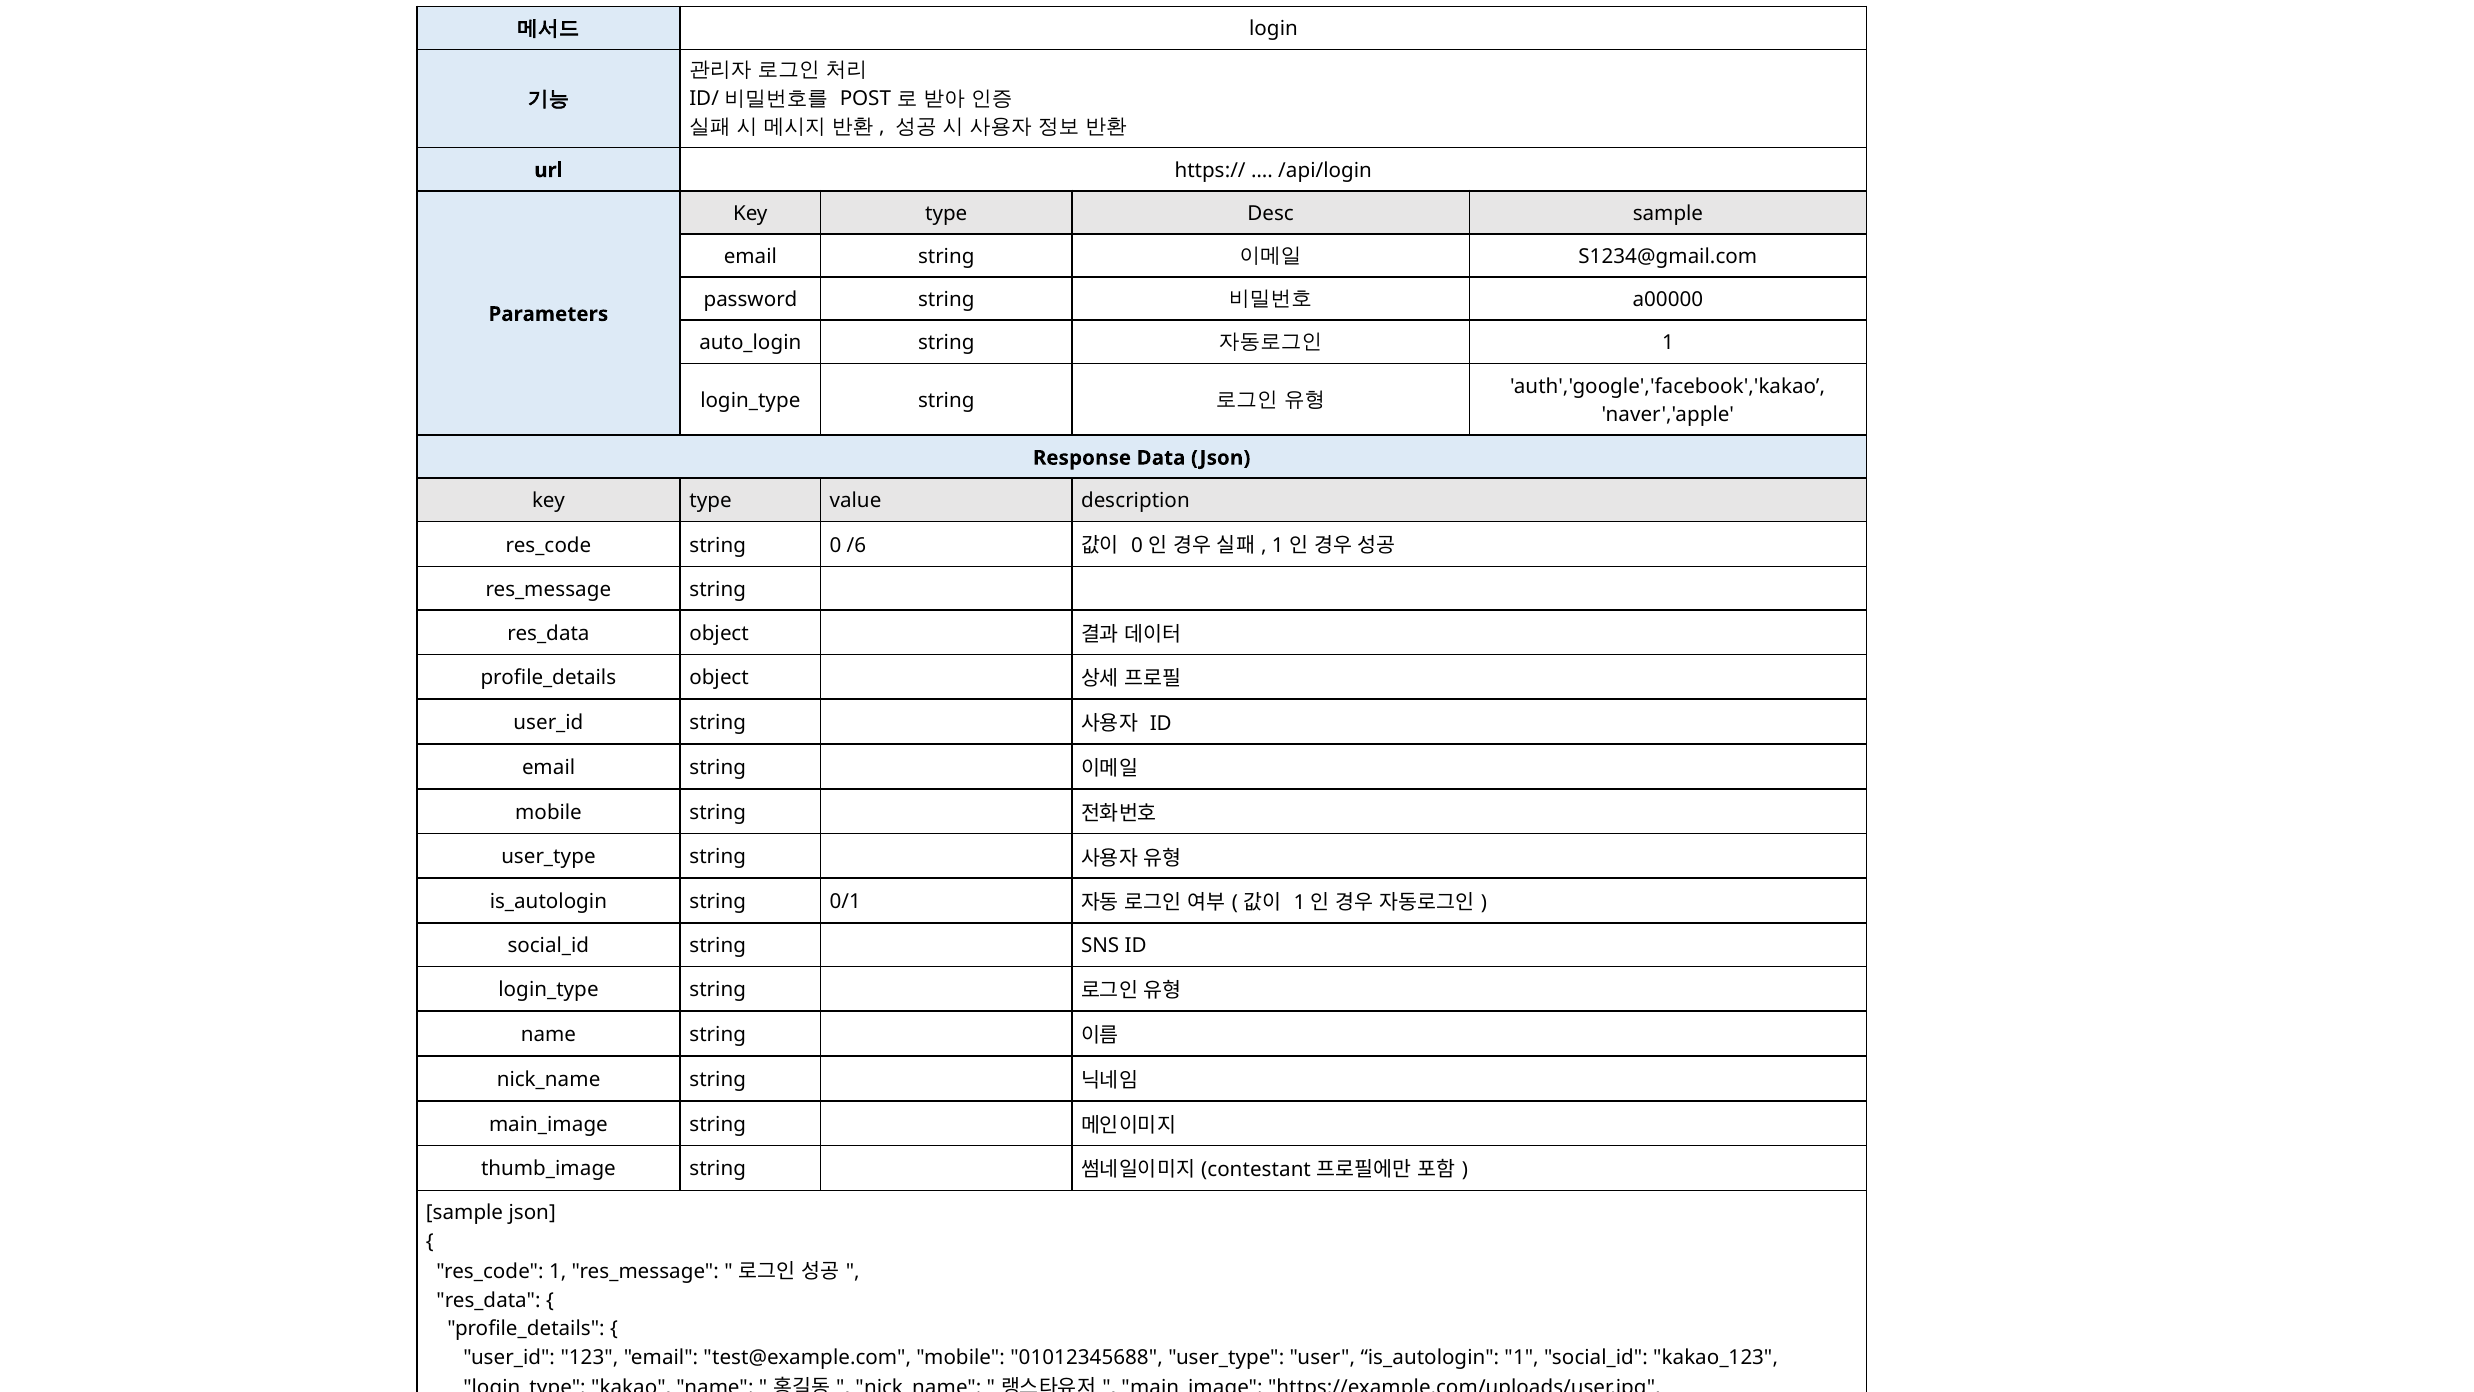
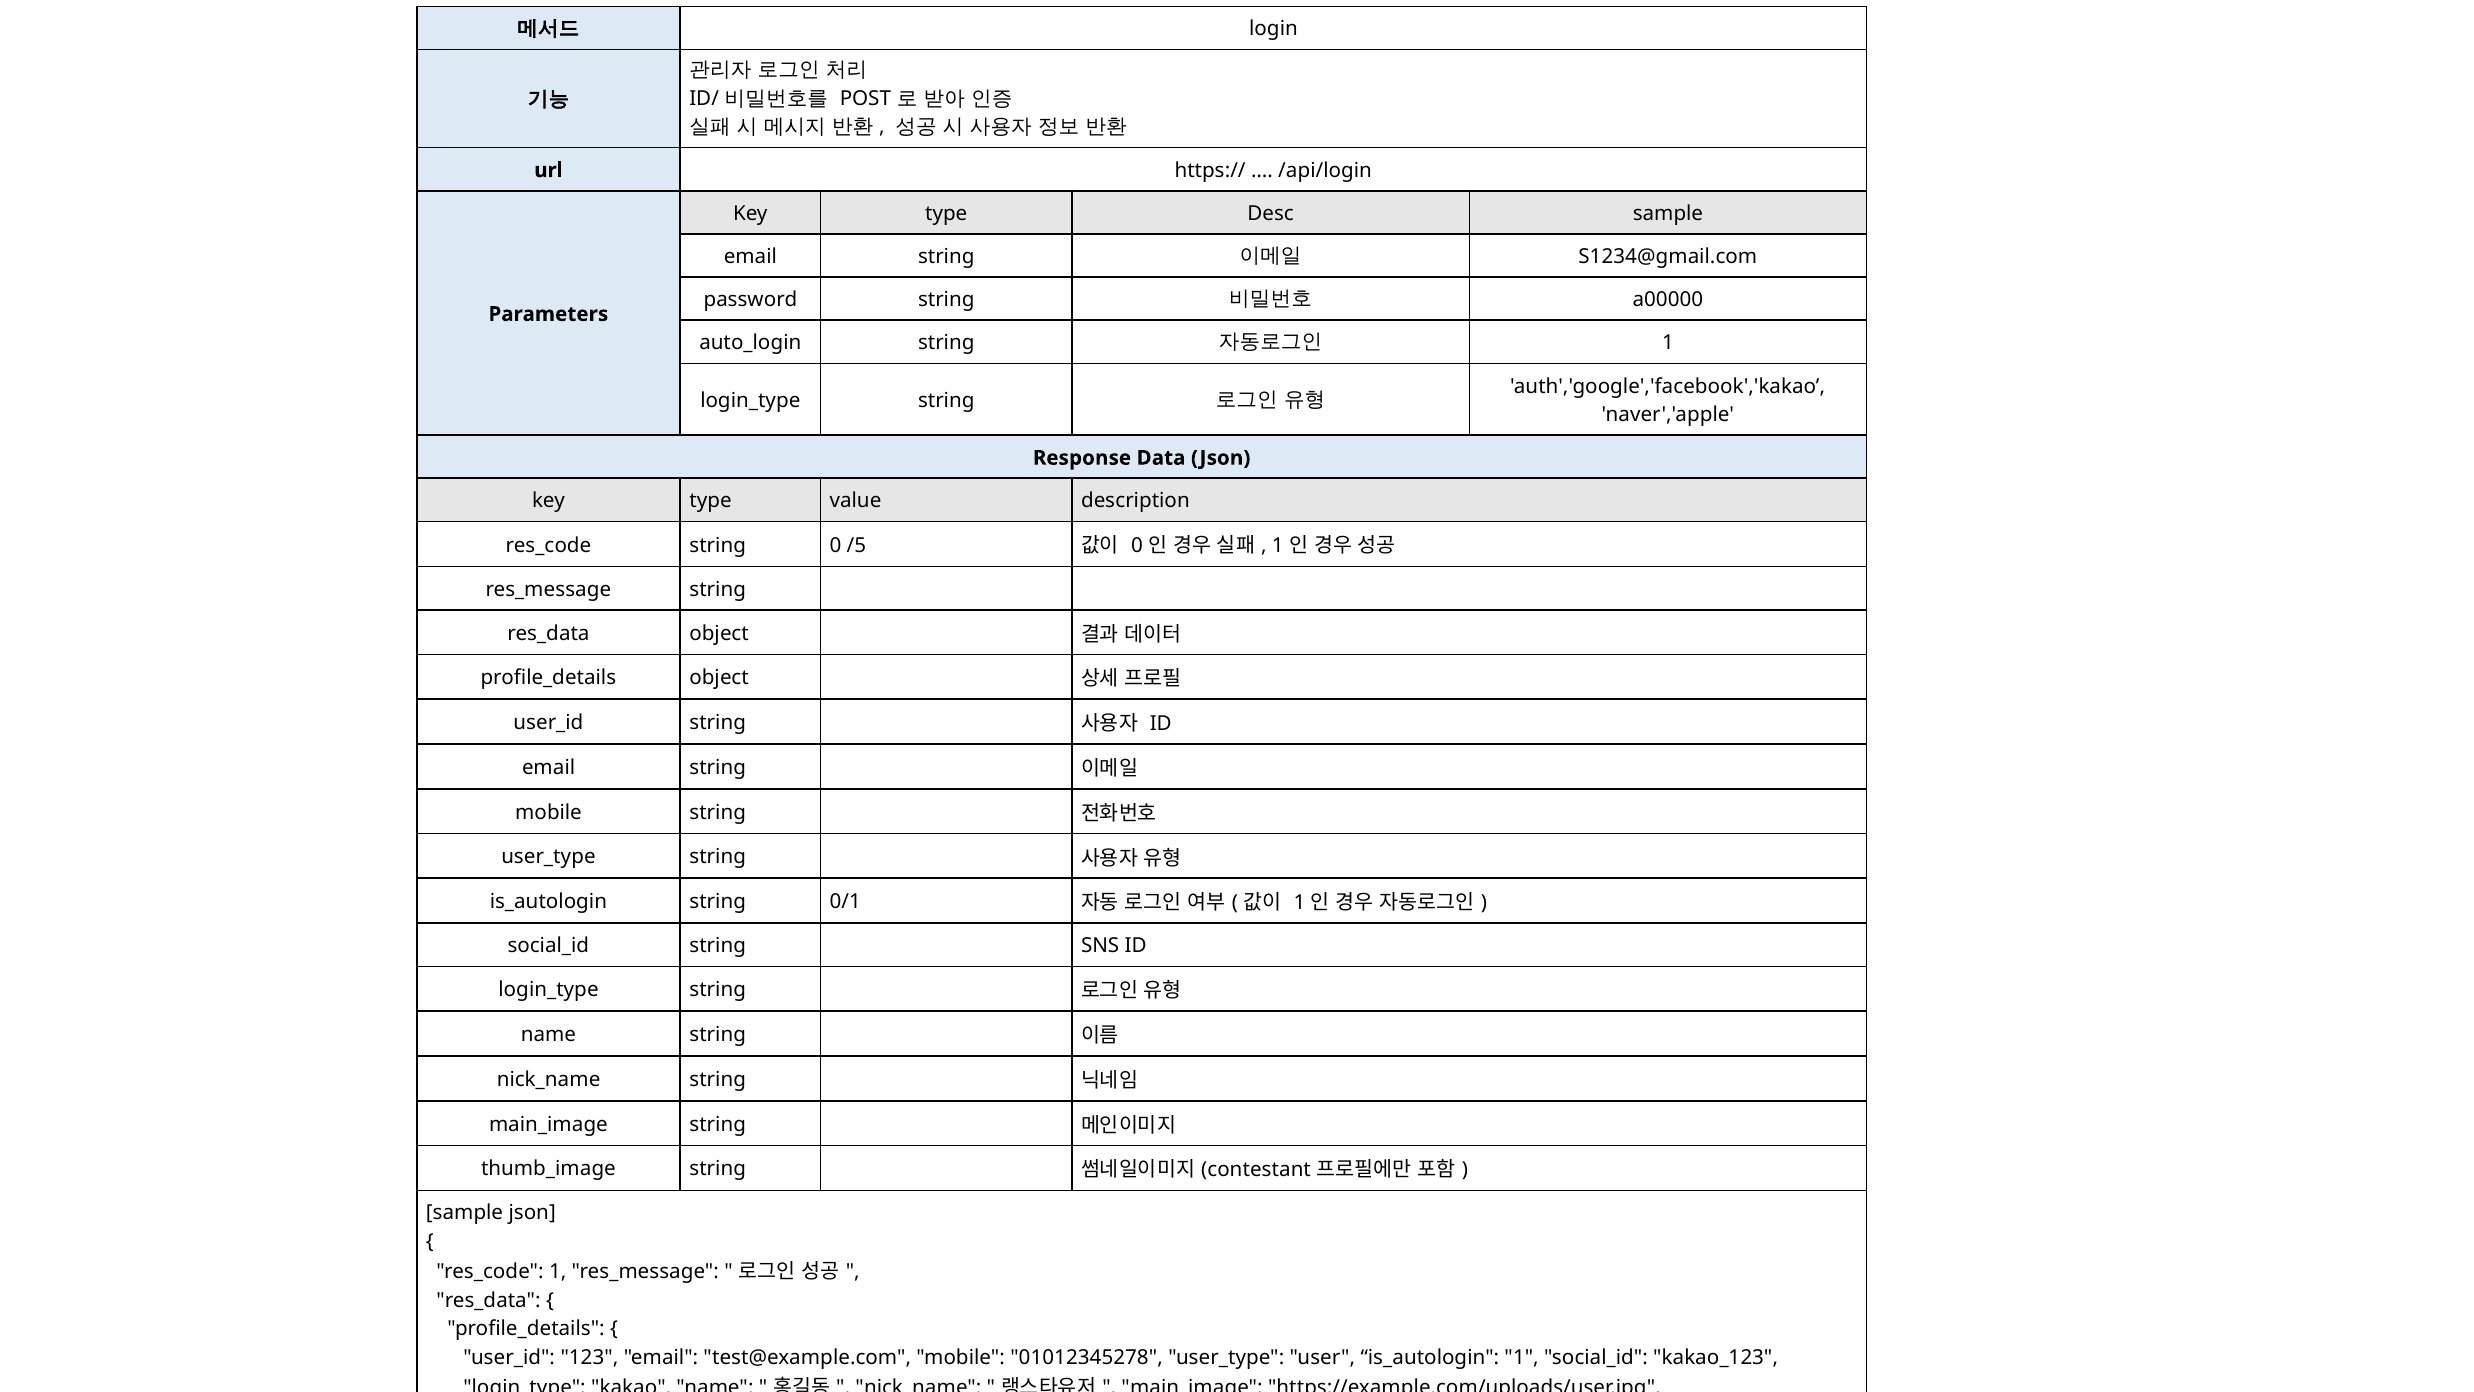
/6: /6 -> /5 (856, 545)
01012345688: 01012345688 -> 01012345278 (1087, 1357)
